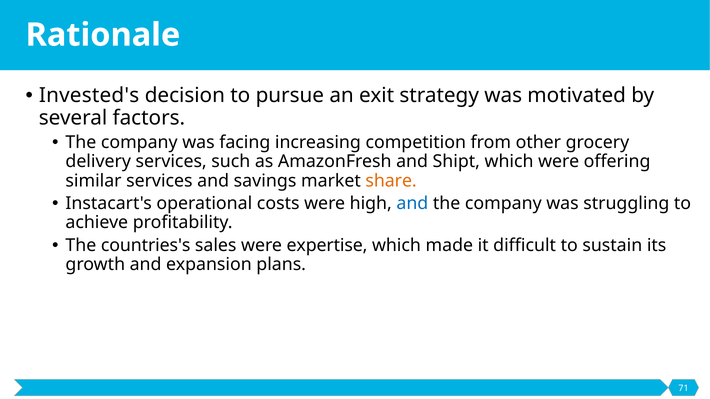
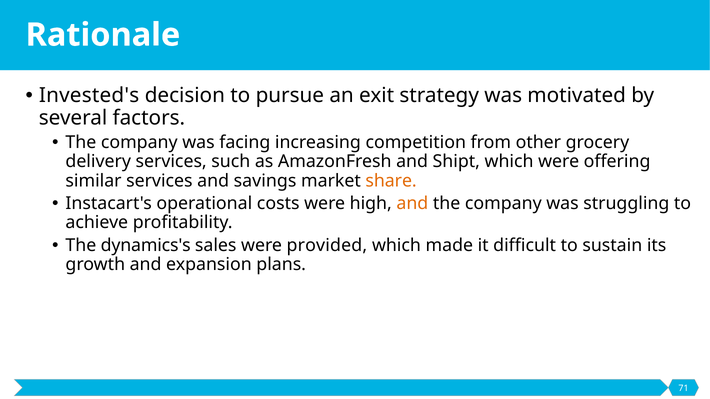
and colour: blue -> orange (412, 204)
countries's: countries's -> dynamics's (146, 246)
expertise: expertise -> provided (327, 246)
